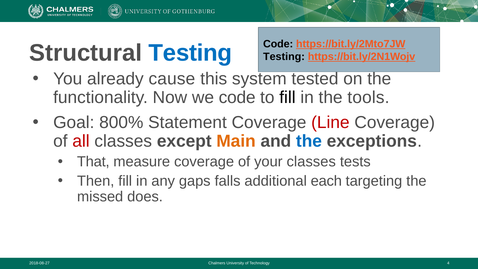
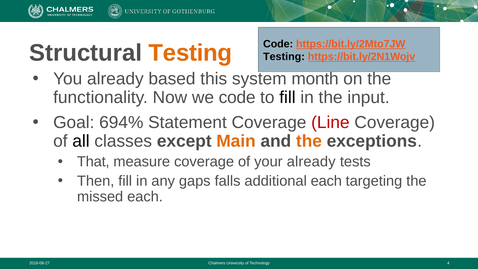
Testing colour: blue -> orange (190, 53)
cause: cause -> based (172, 79)
tested: tested -> month (315, 79)
tools: tools -> input (368, 97)
800%: 800% -> 694% (121, 123)
all colour: red -> black (81, 141)
the colour: blue -> orange (309, 141)
your classes: classes -> already (311, 162)
missed does: does -> each (145, 197)
